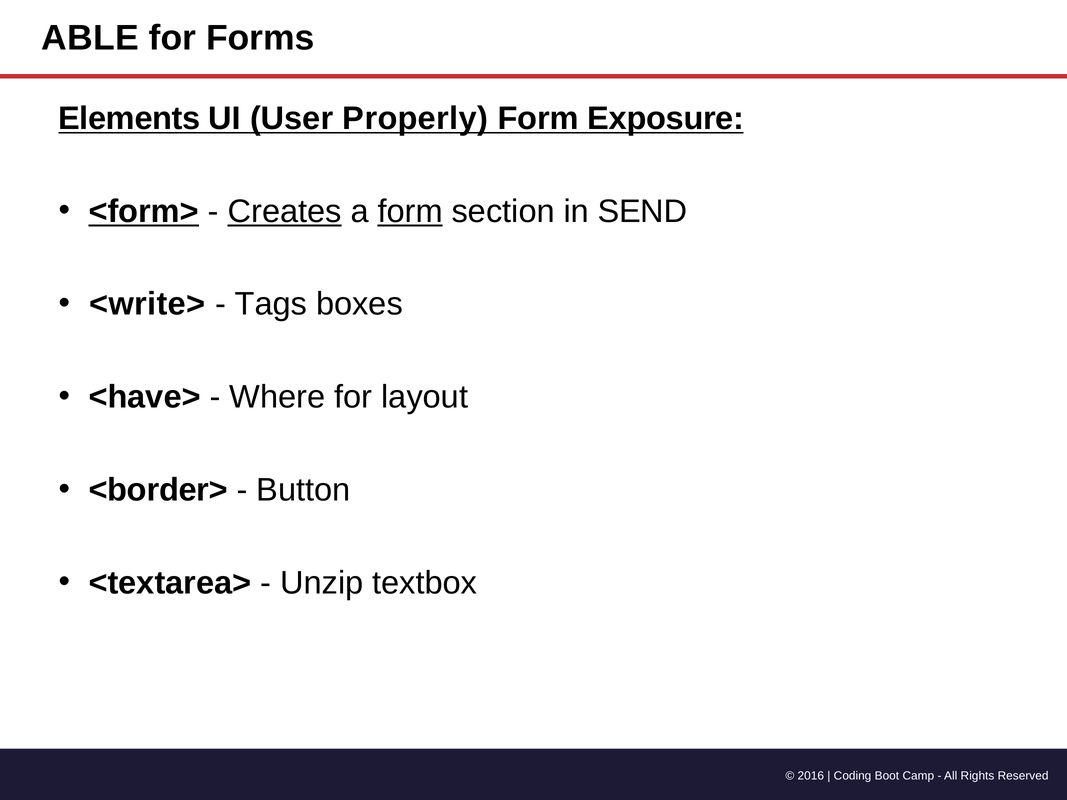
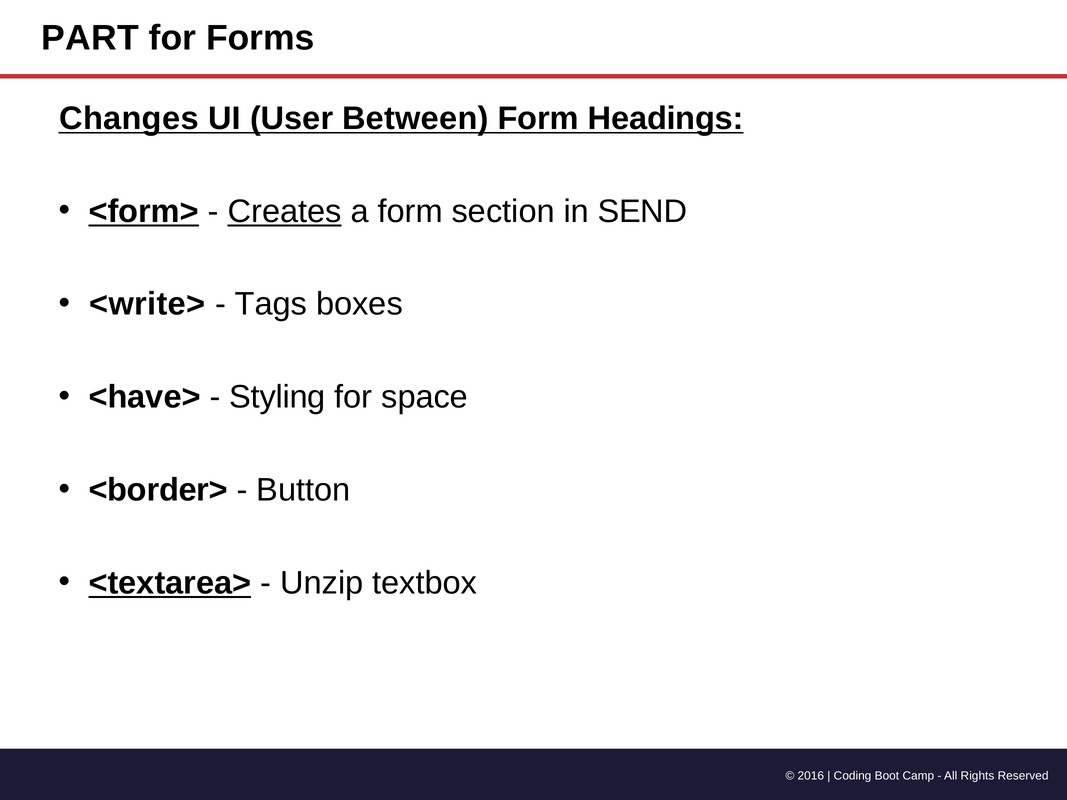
ABLE: ABLE -> PART (90, 38)
Elements: Elements -> Changes (129, 118)
Properly: Properly -> Between (415, 118)
Exposure: Exposure -> Headings (666, 118)
form underline: present -> none (410, 211)
Where: Where -> Styling (277, 397)
layout: layout -> space (425, 397)
<textarea> underline: none -> present (170, 583)
